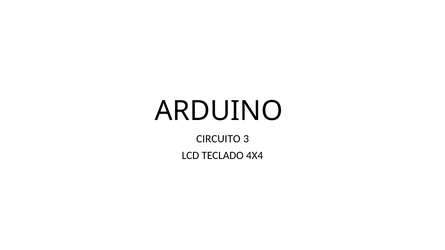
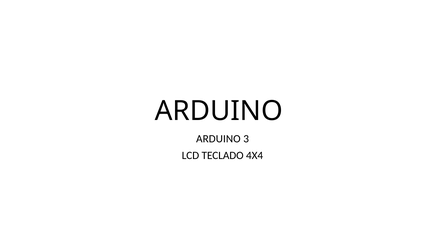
CIRCUITO: CIRCUITO -> ARDUINO (218, 139)
